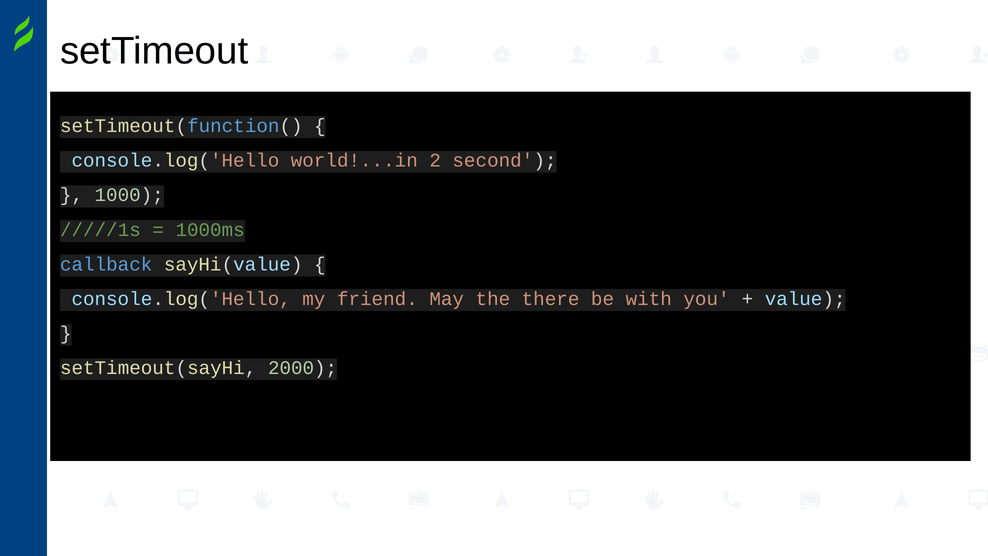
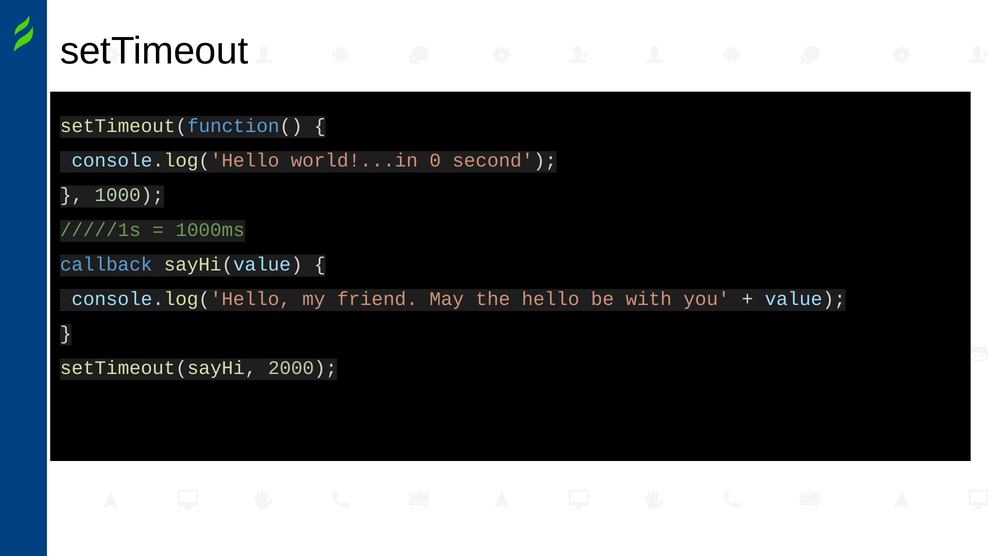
2: 2 -> 0 (435, 160)
there: there -> hello (551, 299)
